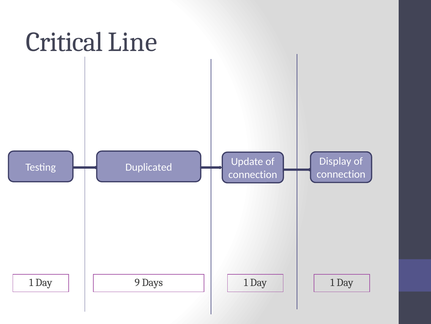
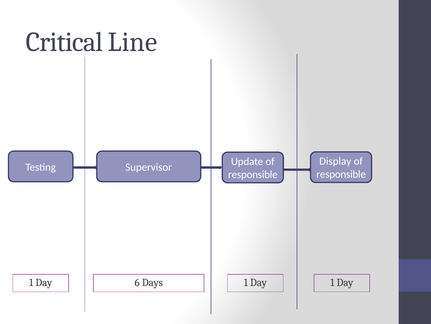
Duplicated: Duplicated -> Supervisor (149, 167)
connection: connection -> responsible (341, 174)
connection: connection -> responsible (253, 174)
9: 9 -> 6 (137, 282)
